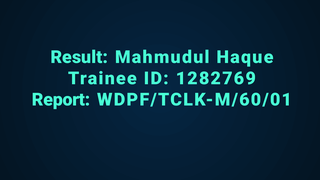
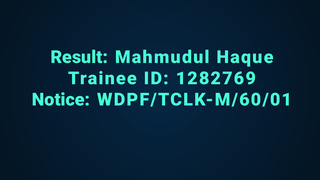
Report: Report -> Notice (61, 100)
